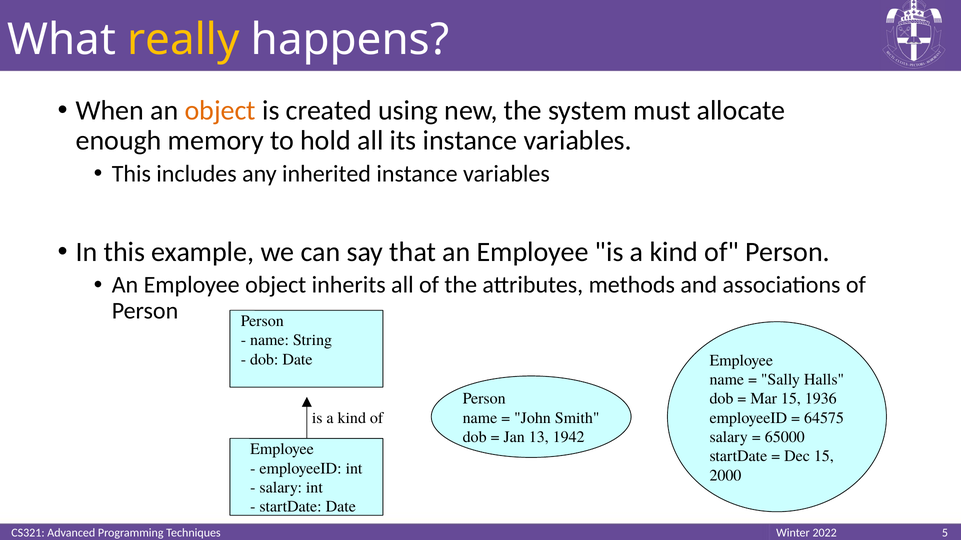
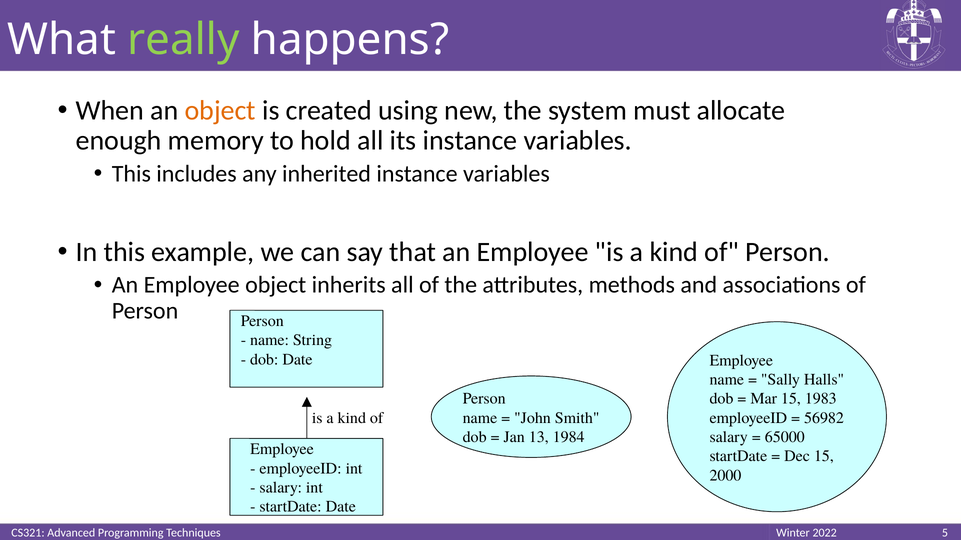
really colour: yellow -> light green (183, 40)
1936: 1936 -> 1983 (821, 399)
64575: 64575 -> 56982 (824, 418)
1942: 1942 -> 1984 (569, 437)
